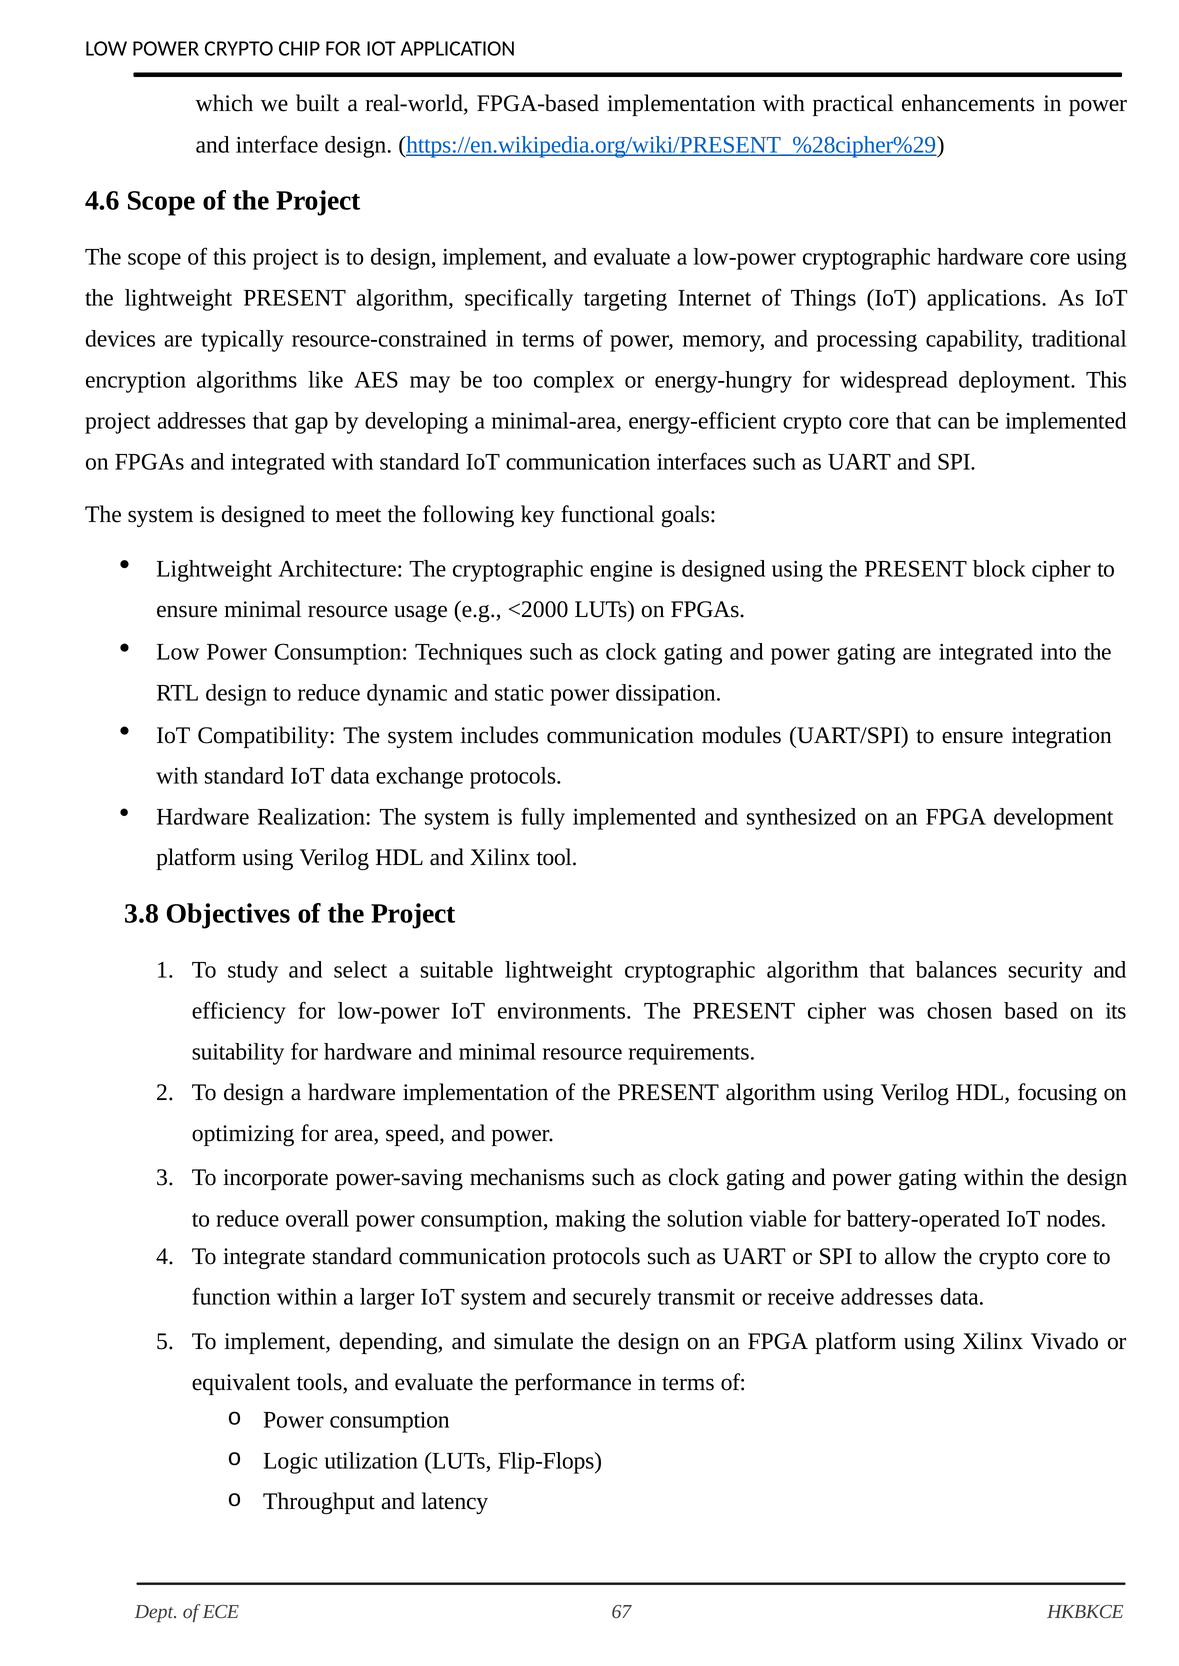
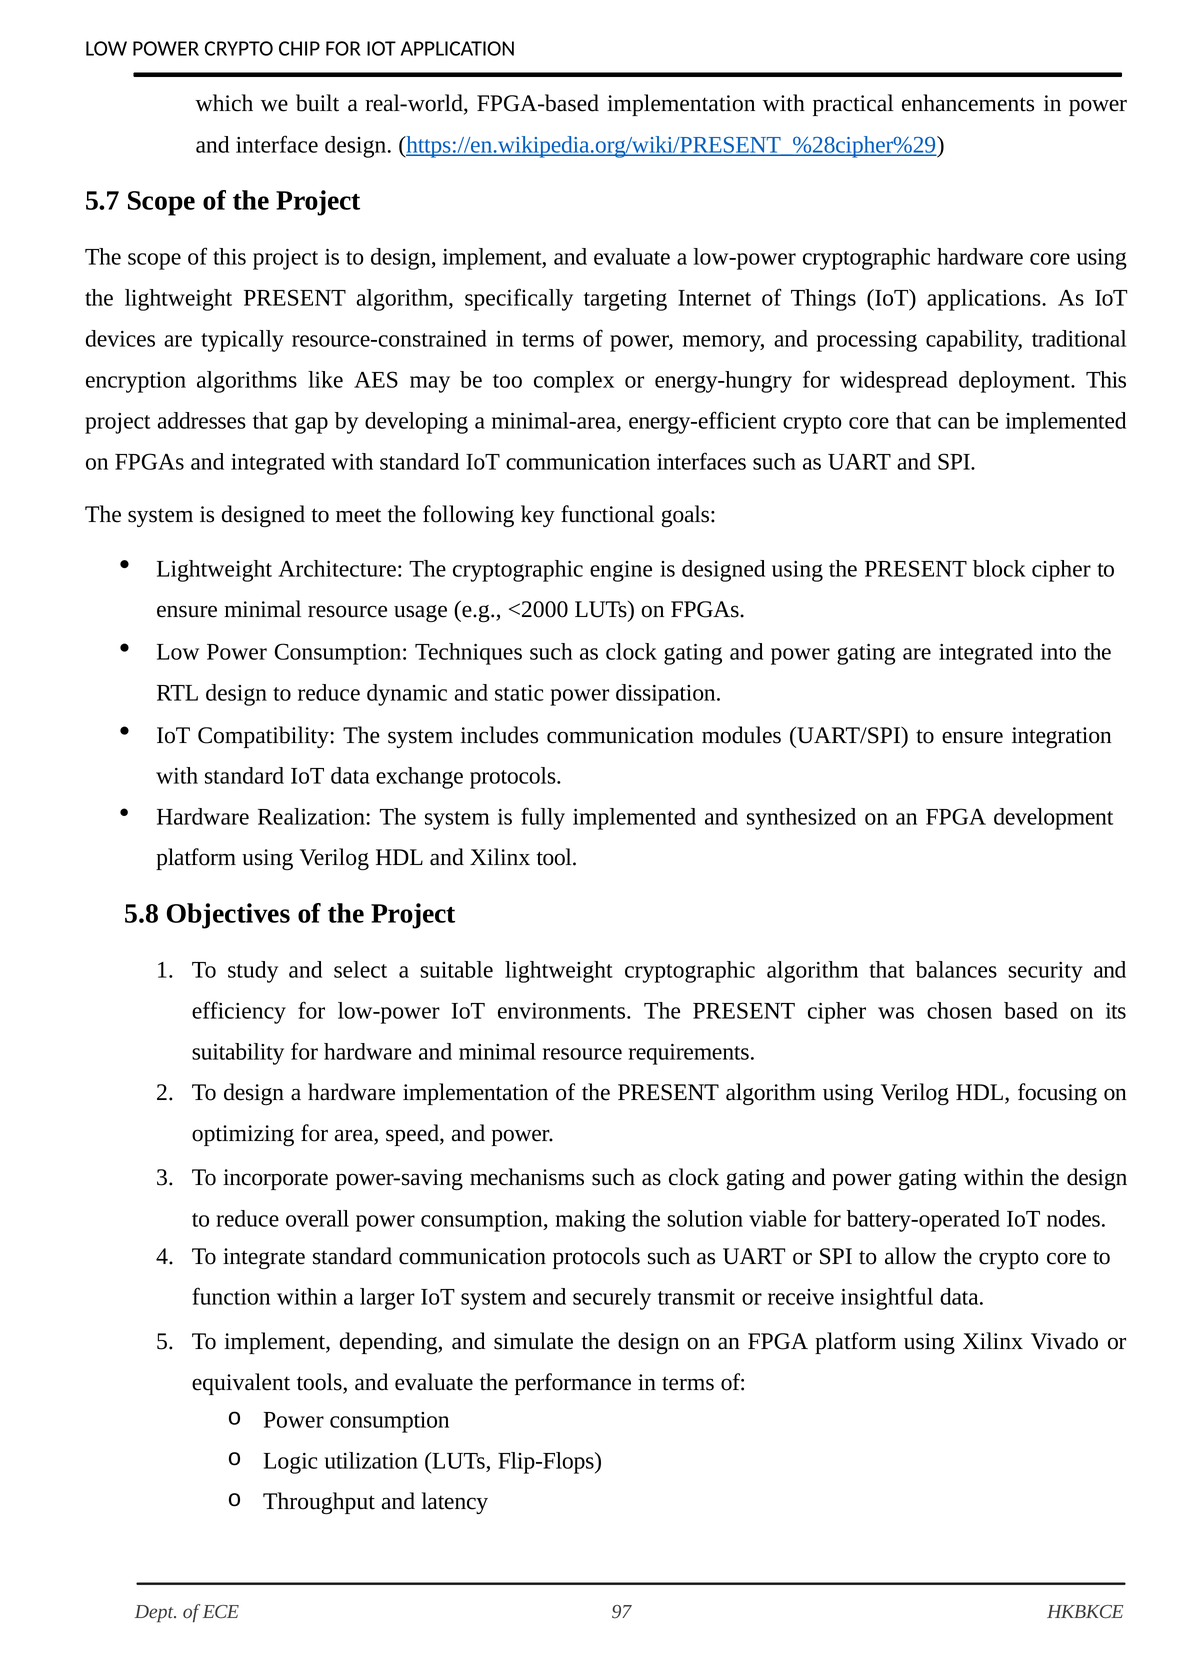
4.6: 4.6 -> 5.7 (102, 201)
3.8: 3.8 -> 5.8 (142, 914)
receive addresses: addresses -> insightful (887, 1298)
67: 67 -> 97 (621, 1612)
